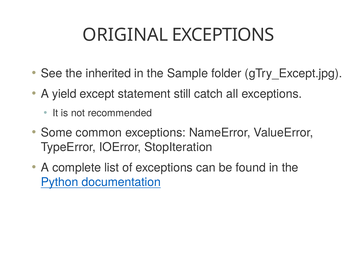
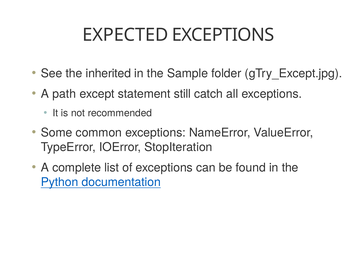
ORIGINAL: ORIGINAL -> EXPECTED (125, 35)
yield: yield -> path (64, 94)
